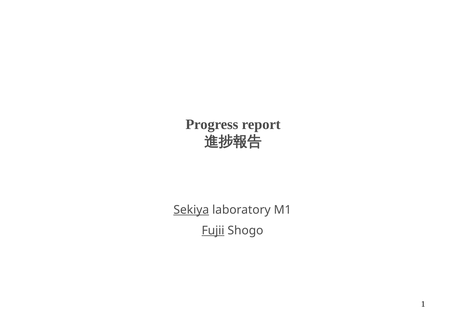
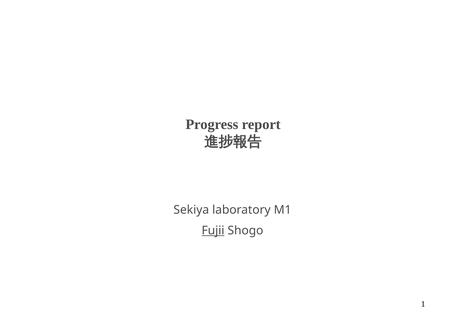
Sekiya underline: present -> none (191, 209)
